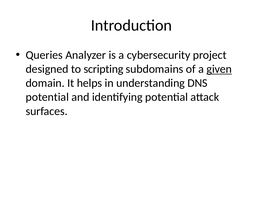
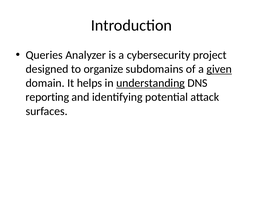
scripting: scripting -> organize (103, 69)
understanding underline: none -> present (151, 83)
potential: potential -> reporting (47, 97)
